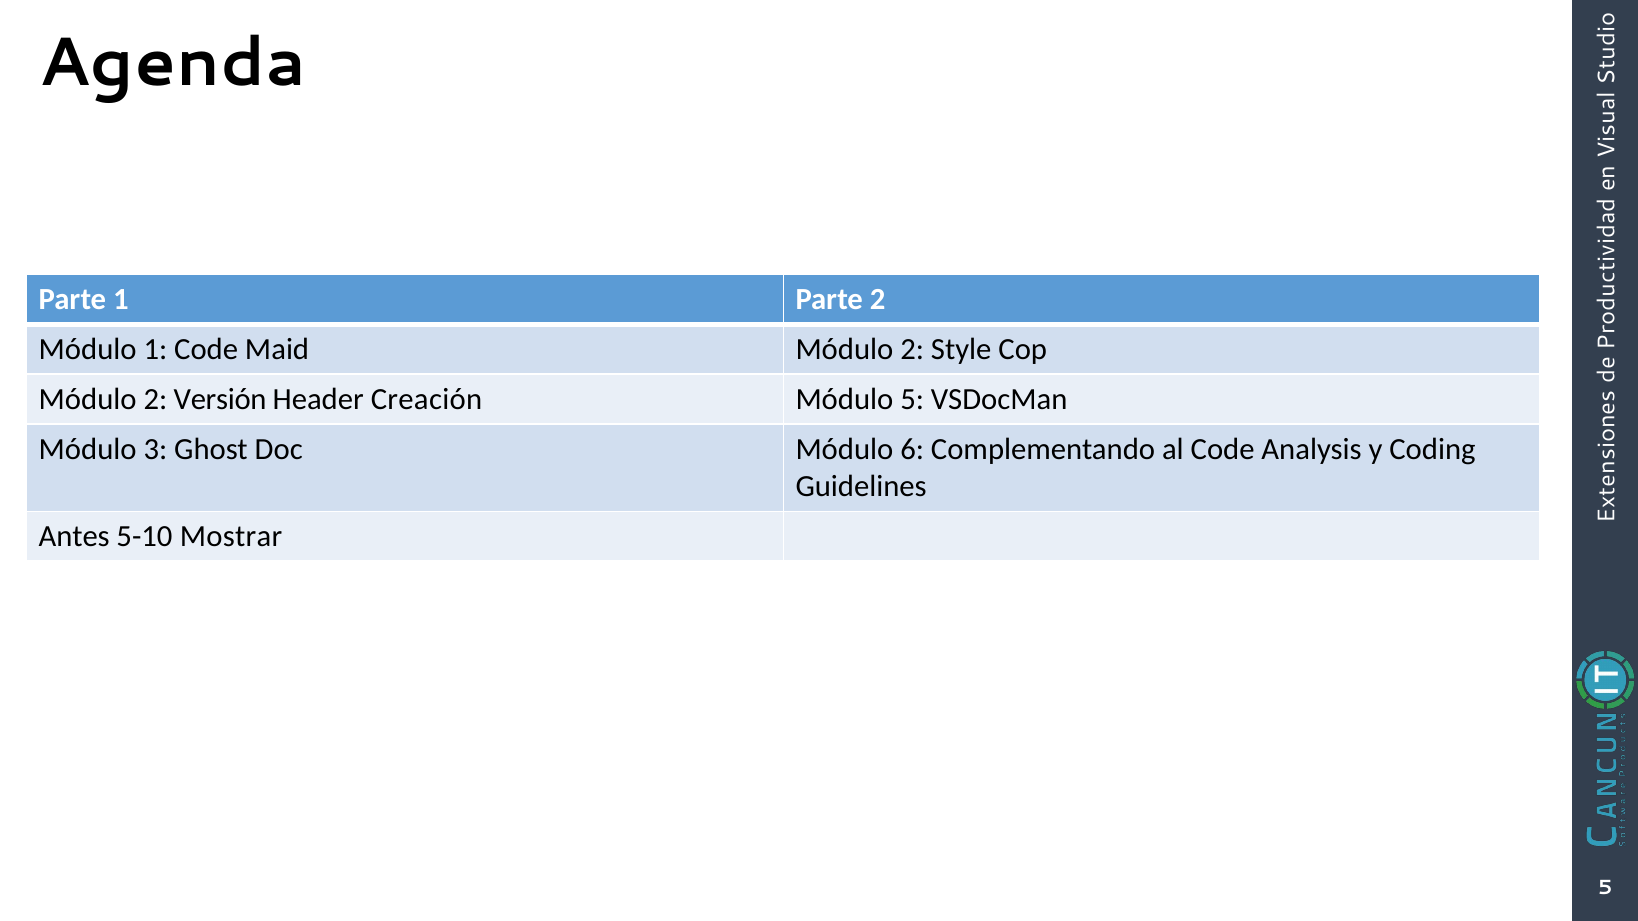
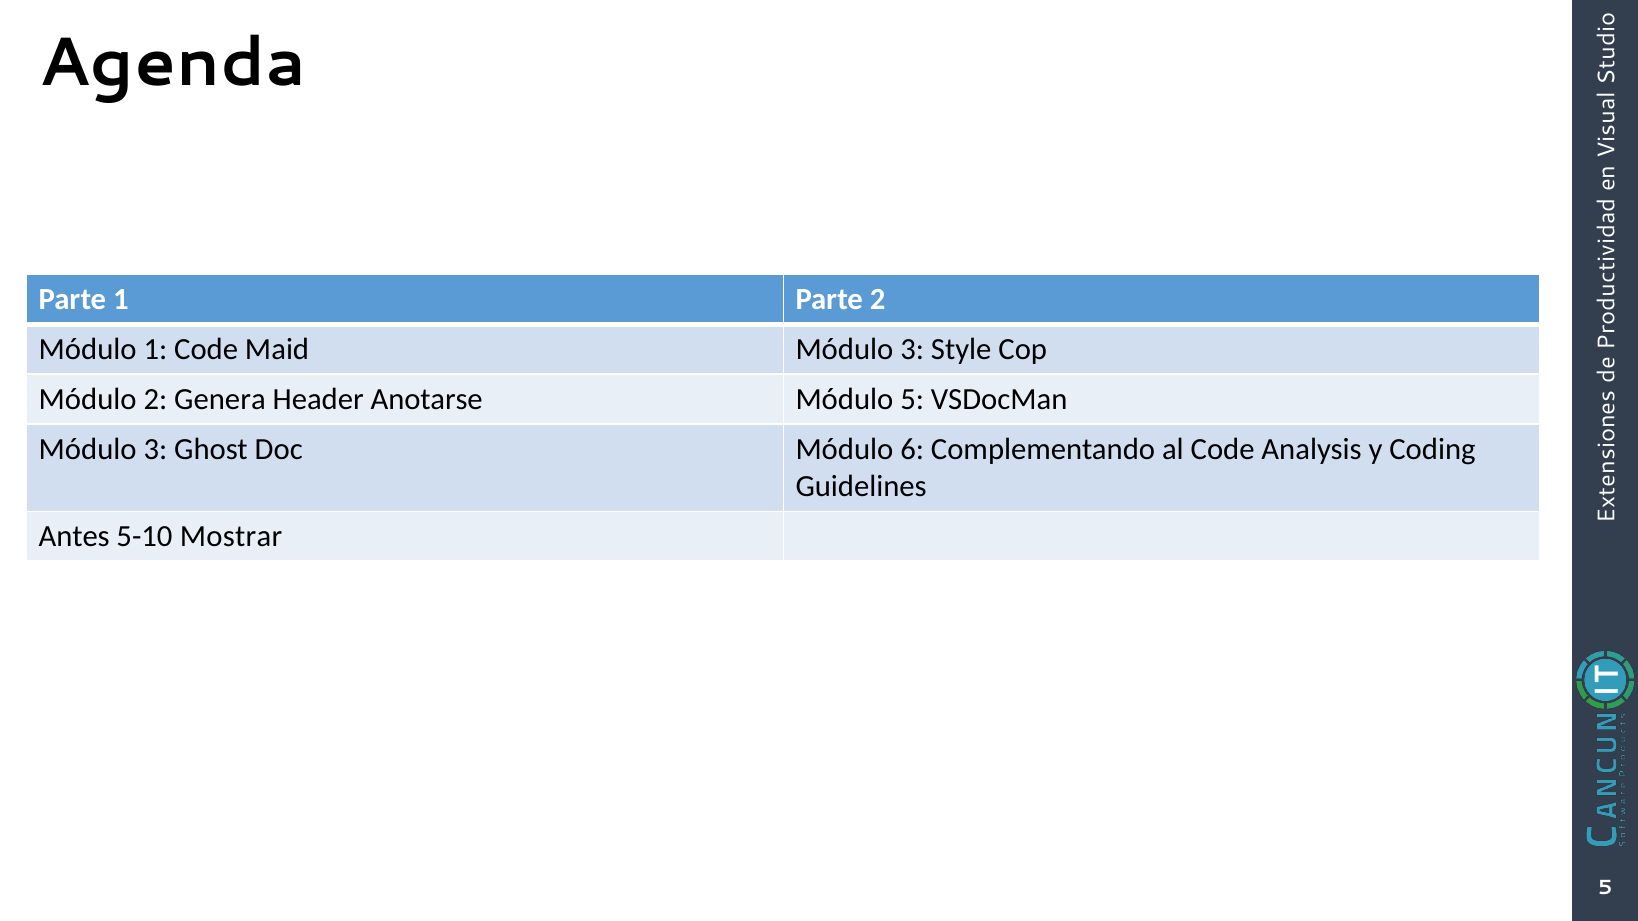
Maid Módulo 2: 2 -> 3 (912, 350)
Versión: Versión -> Genera (220, 400)
Creación: Creación -> Anotarse (427, 400)
